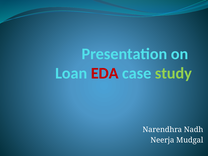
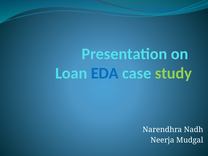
EDA colour: red -> blue (105, 73)
